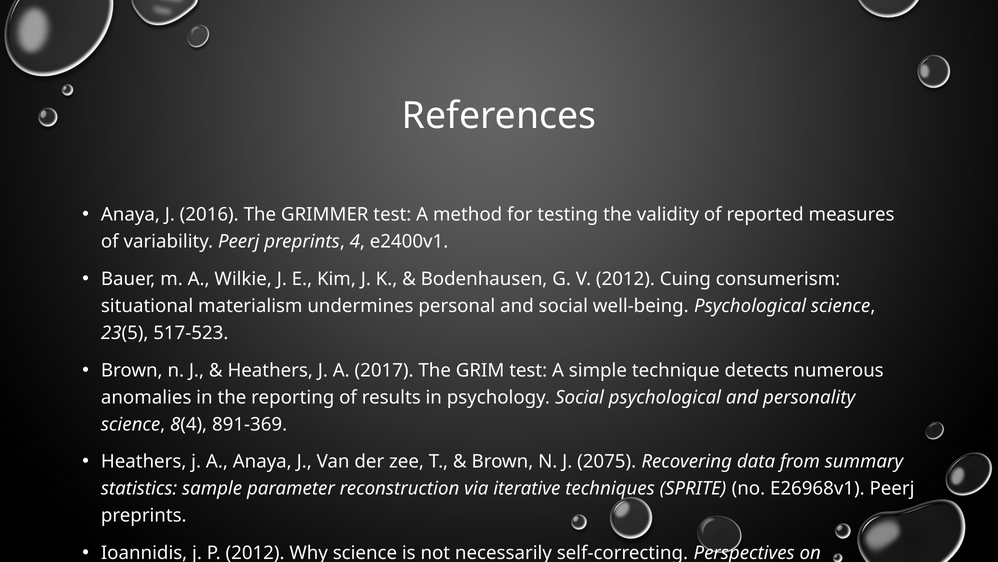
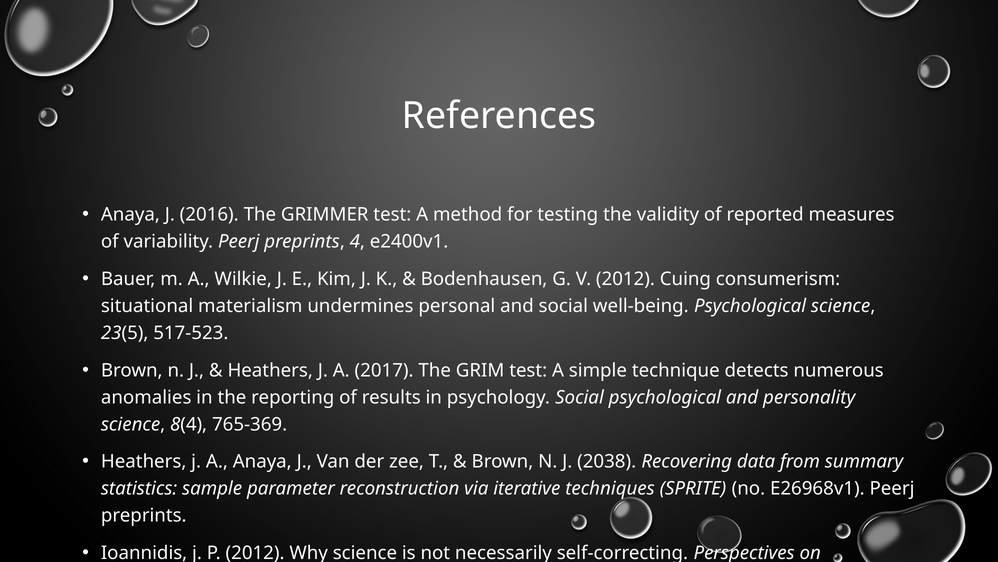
891-369: 891-369 -> 765-369 (250, 424)
2075: 2075 -> 2038 (607, 461)
